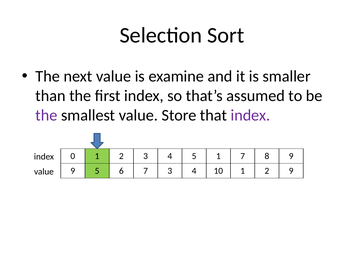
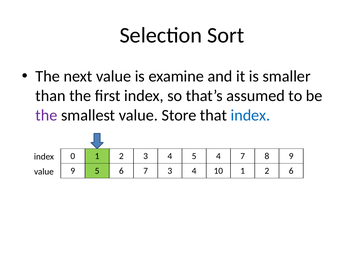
index colour: purple -> blue (250, 115)
5 1: 1 -> 4 (218, 156)
2 9: 9 -> 6 (291, 171)
